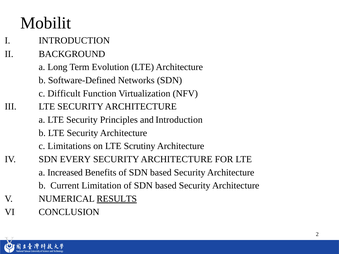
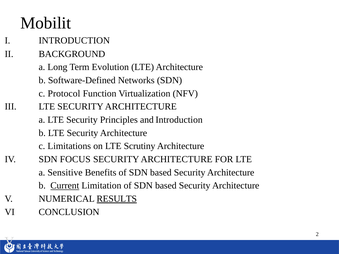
Difficult: Difficult -> Protocol (64, 94)
EVERY: EVERY -> FOCUS (75, 159)
Increased: Increased -> Sensitive (65, 173)
Current underline: none -> present (65, 186)
